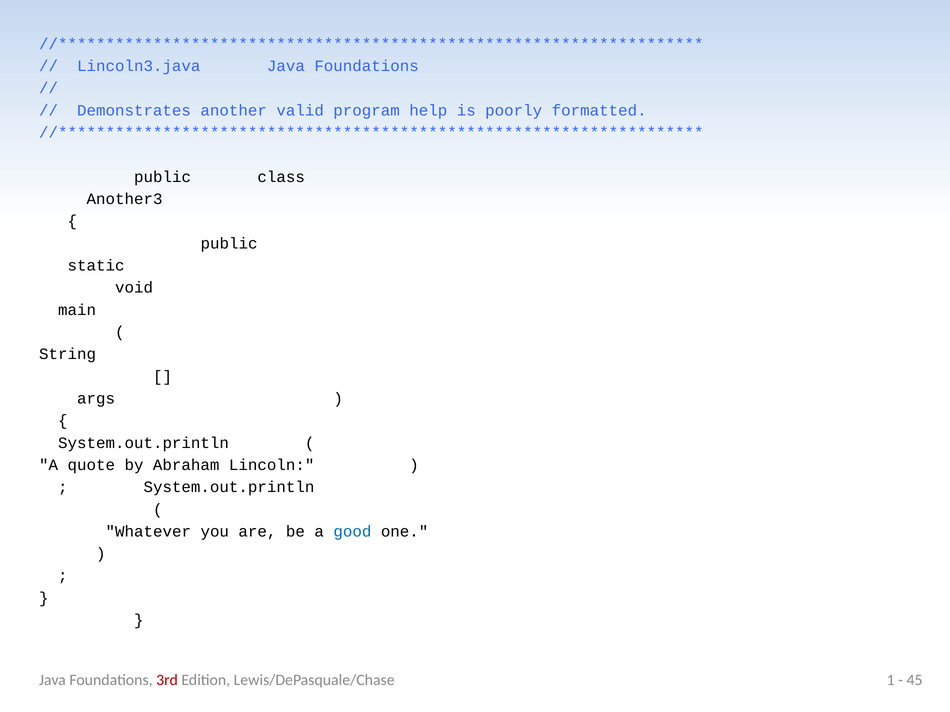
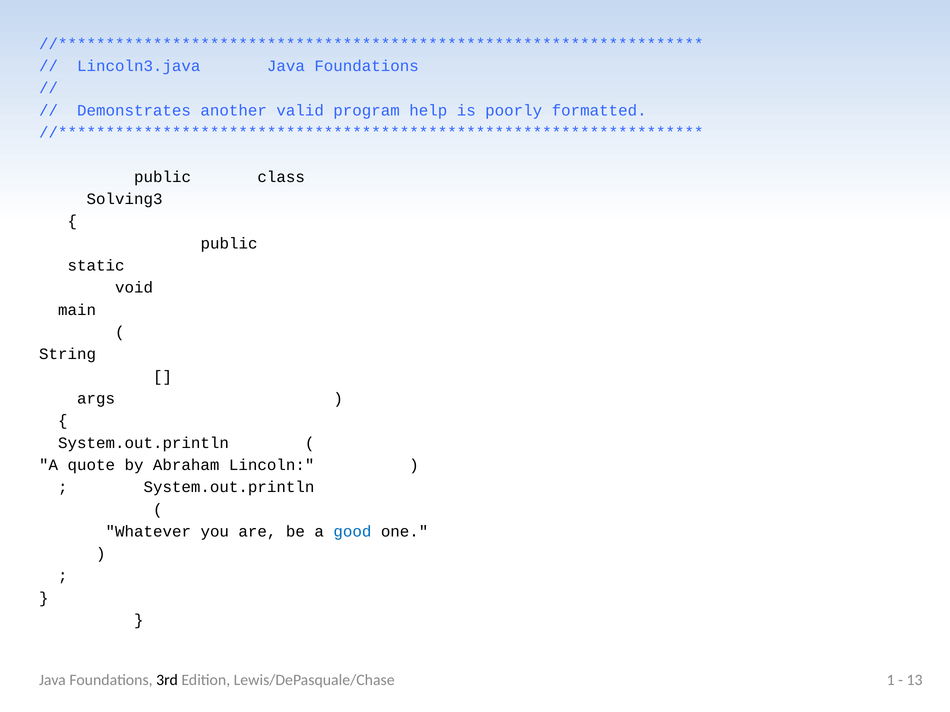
Another3: Another3 -> Solving3 (125, 199)
3rd colour: red -> black (167, 680)
45: 45 -> 13 (915, 680)
